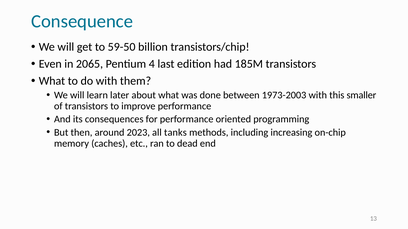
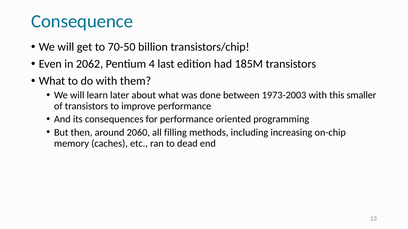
59-50: 59-50 -> 70-50 (122, 47)
2065: 2065 -> 2062 (90, 64)
2023: 2023 -> 2060 (138, 133)
tanks: tanks -> filling (175, 133)
